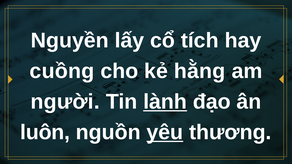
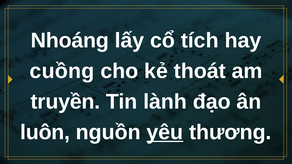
Nguyền: Nguyền -> Nhoáng (70, 41)
hằng: hằng -> thoát (200, 71)
người: người -> truyền (65, 102)
lành underline: present -> none (165, 102)
